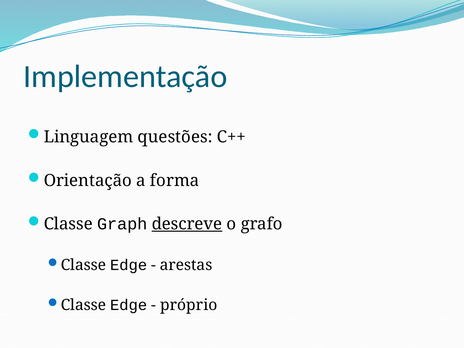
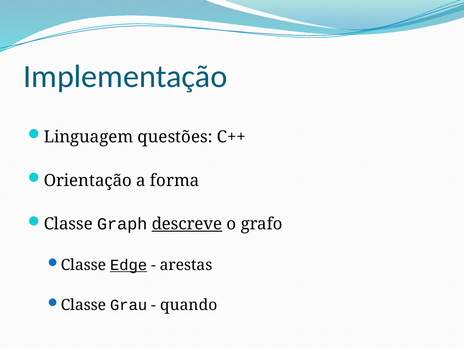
Edge underline: none -> present (129, 265)
Edge: Edge -> Grau (129, 305)
próprio: próprio -> quando (189, 305)
